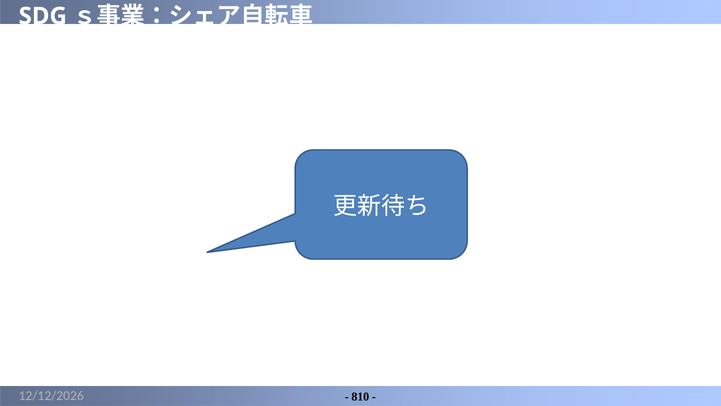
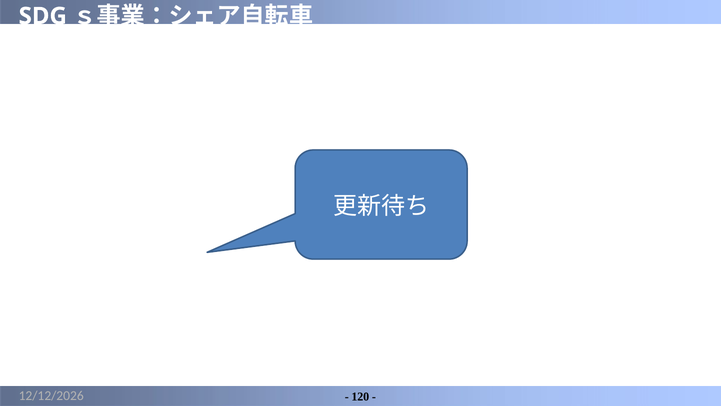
810: 810 -> 120 (360, 396)
